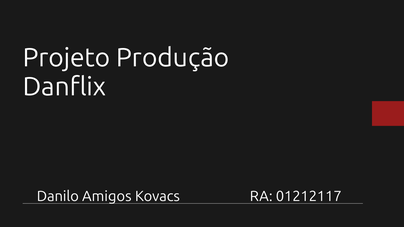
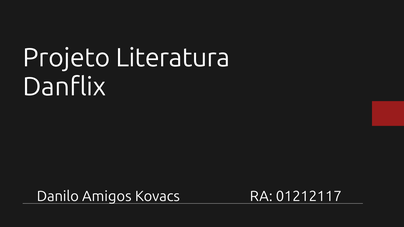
Produção: Produção -> Literatura (173, 58)
